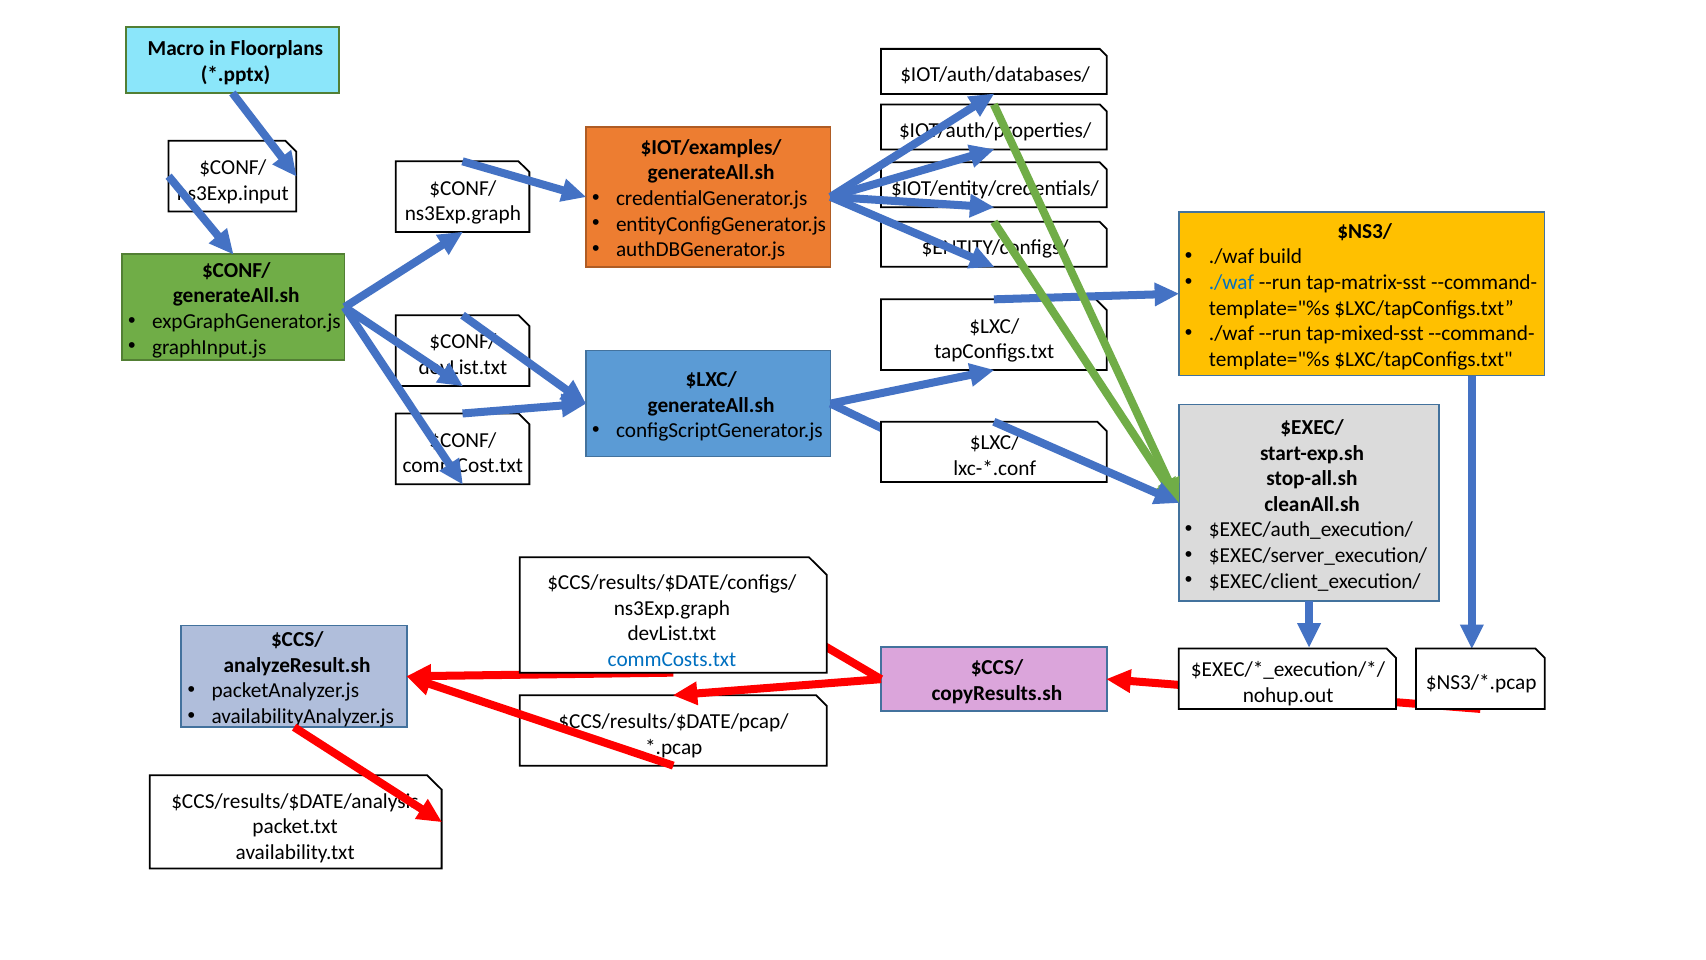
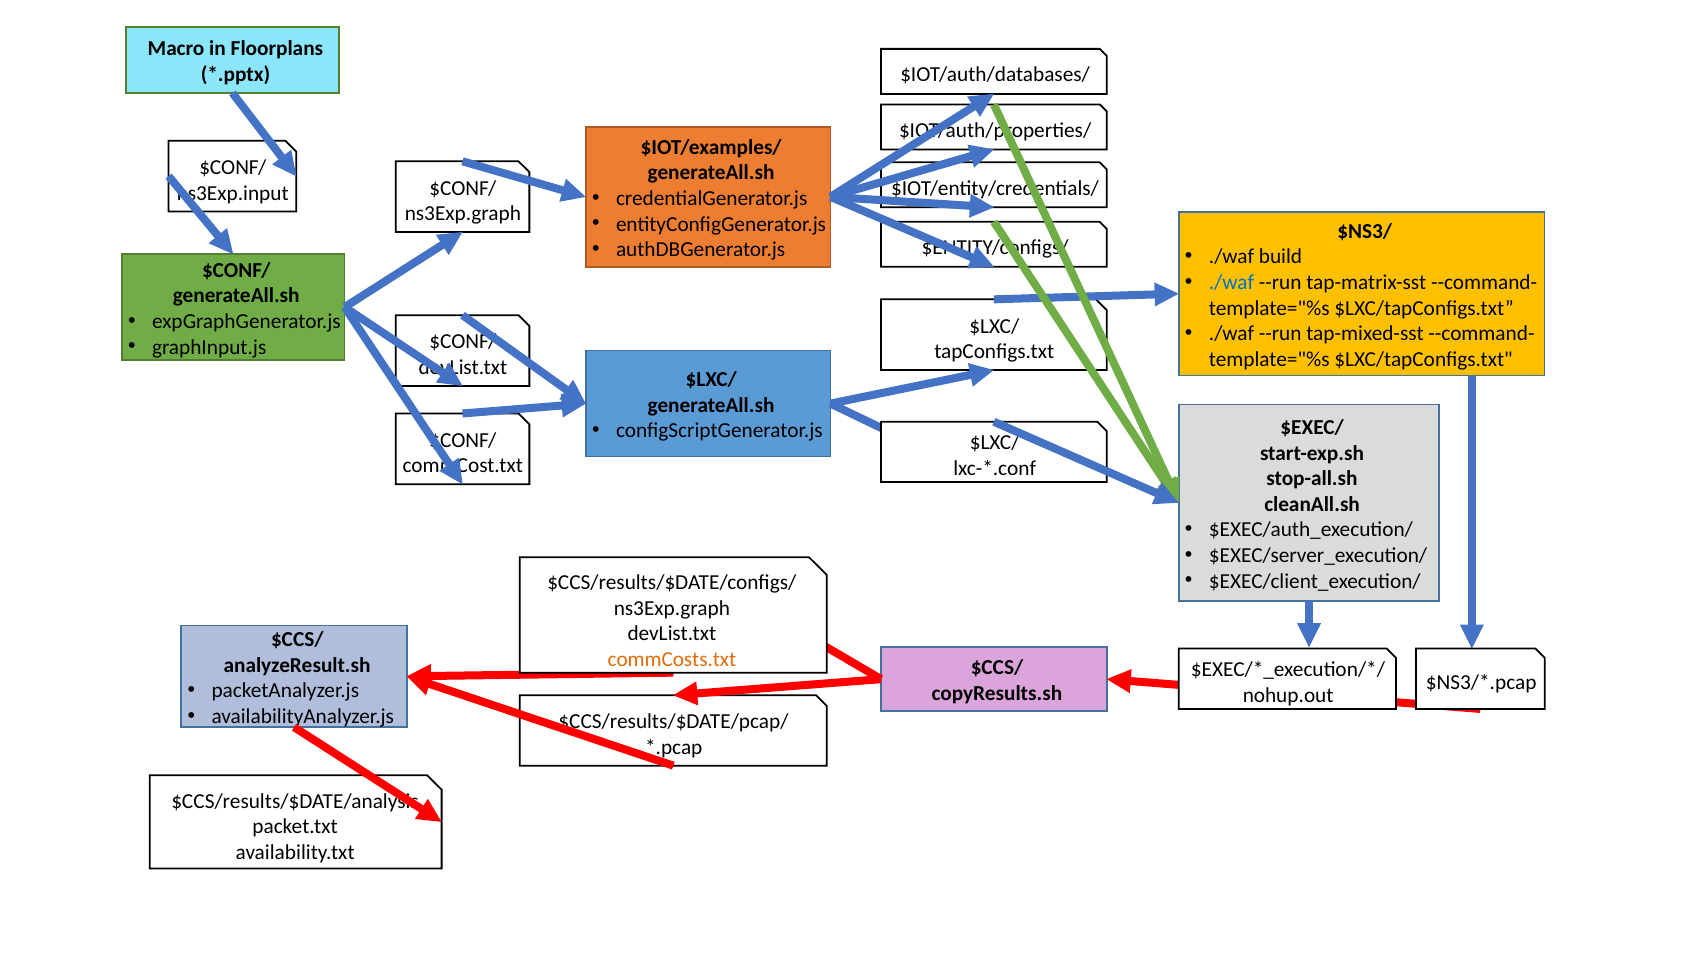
commCosts.txt colour: blue -> orange (672, 659)
